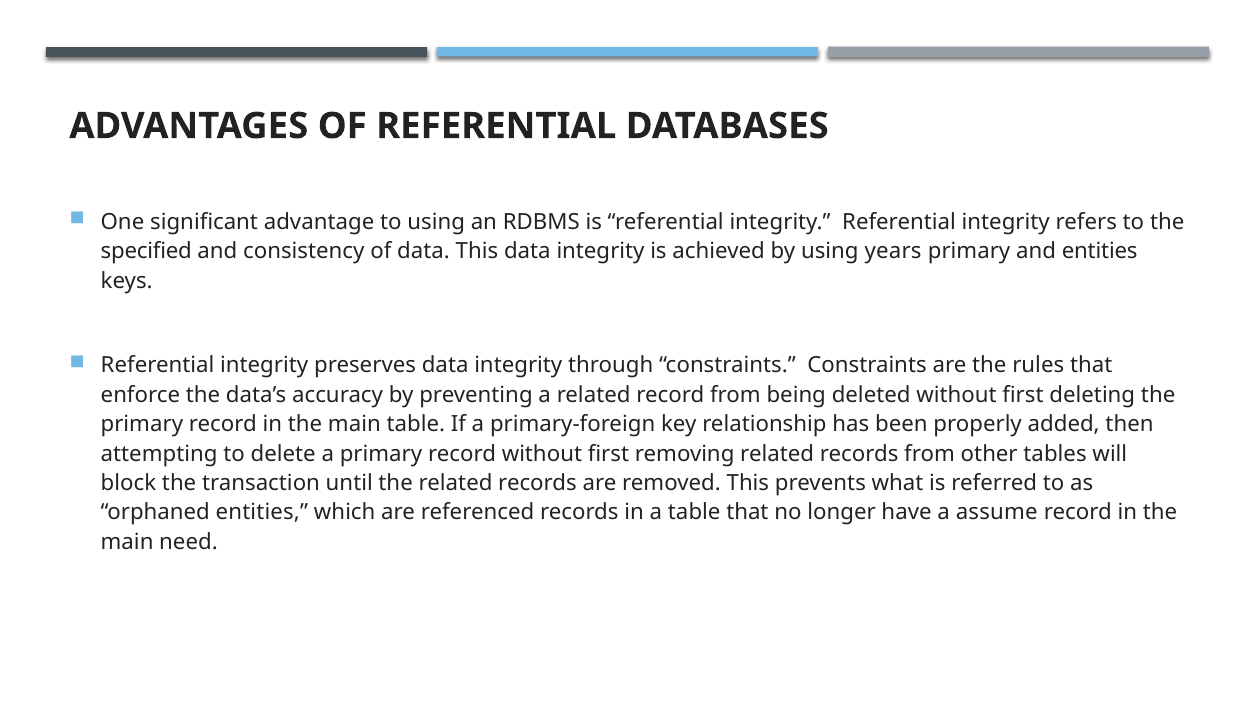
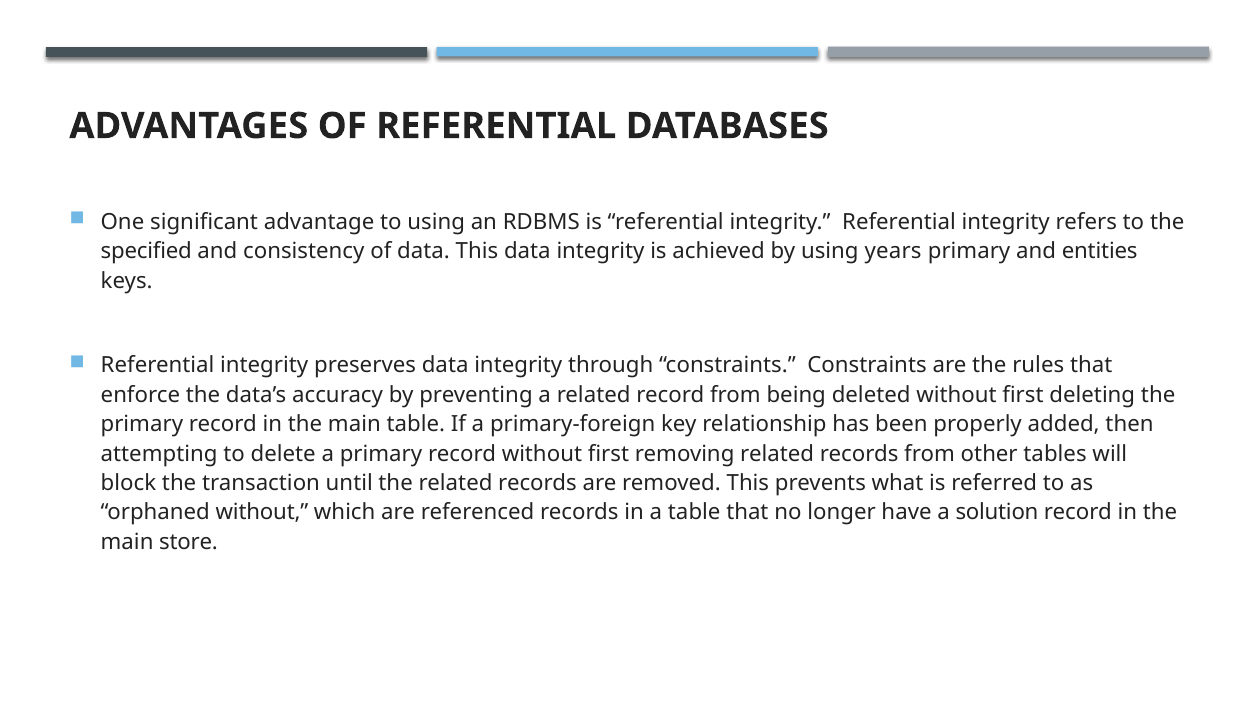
entities: entities -> without (262, 512)
assume: assume -> solution (997, 512)
need: need -> store (189, 542)
